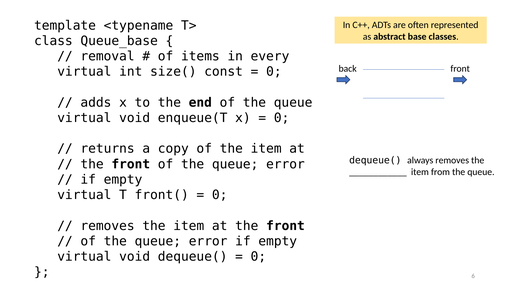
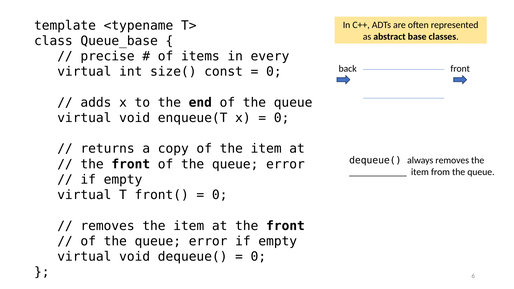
removal: removal -> precise (108, 56)
